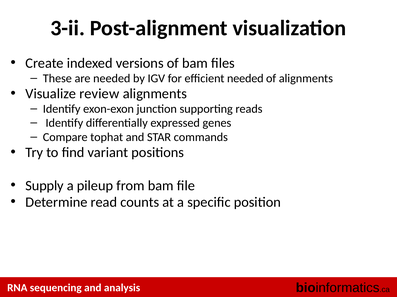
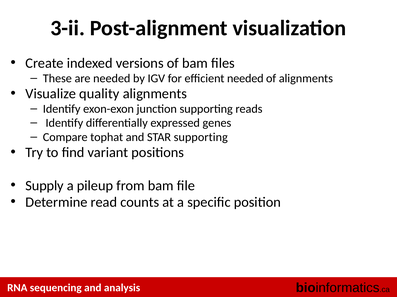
review: review -> quality (99, 94)
STAR commands: commands -> supporting (201, 137)
